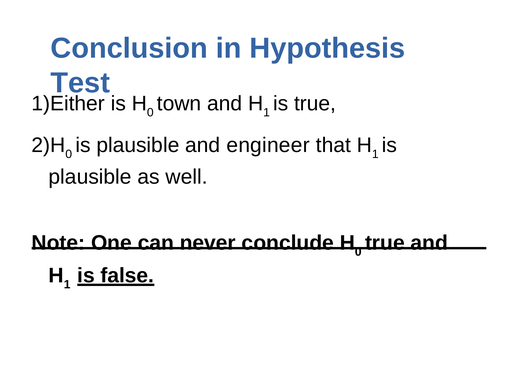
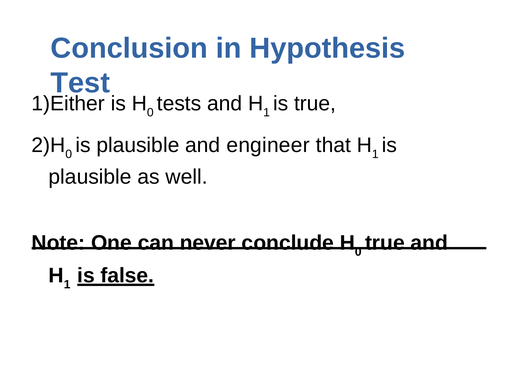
town: town -> tests (179, 103)
